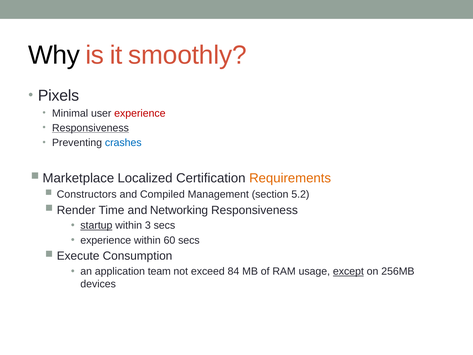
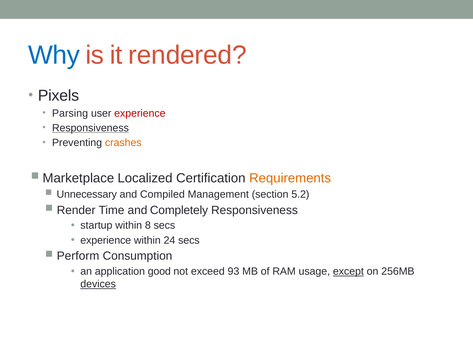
Why colour: black -> blue (54, 55)
smoothly: smoothly -> rendered (187, 55)
Minimal: Minimal -> Parsing (70, 113)
crashes colour: blue -> orange (123, 143)
Constructors: Constructors -> Unnecessary (87, 194)
Networking: Networking -> Completely (179, 210)
startup underline: present -> none (96, 225)
3: 3 -> 8 (148, 225)
60: 60 -> 24 (169, 240)
Execute: Execute -> Perform (78, 256)
team: team -> good (159, 271)
84: 84 -> 93 (233, 271)
devices underline: none -> present (98, 284)
